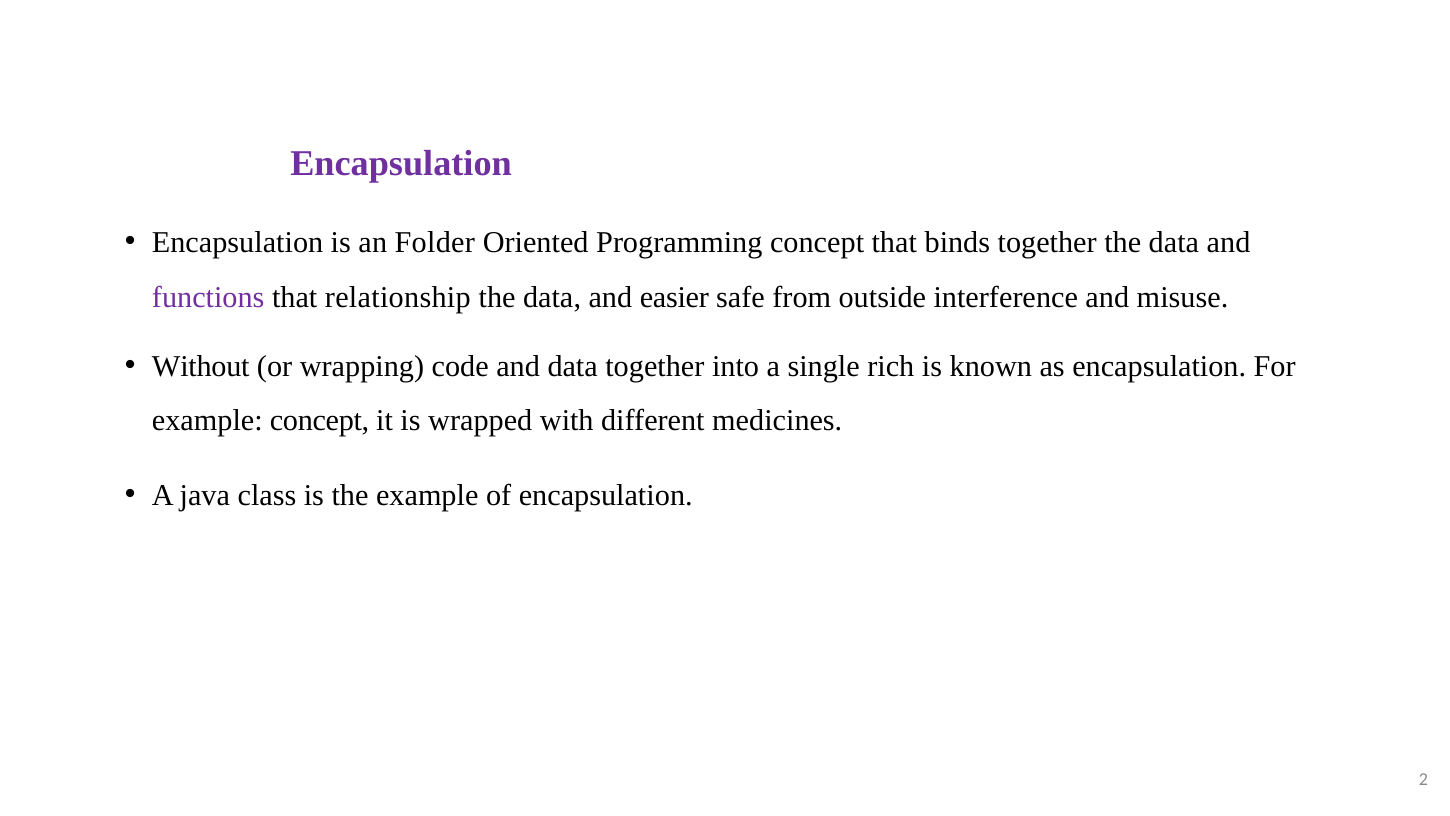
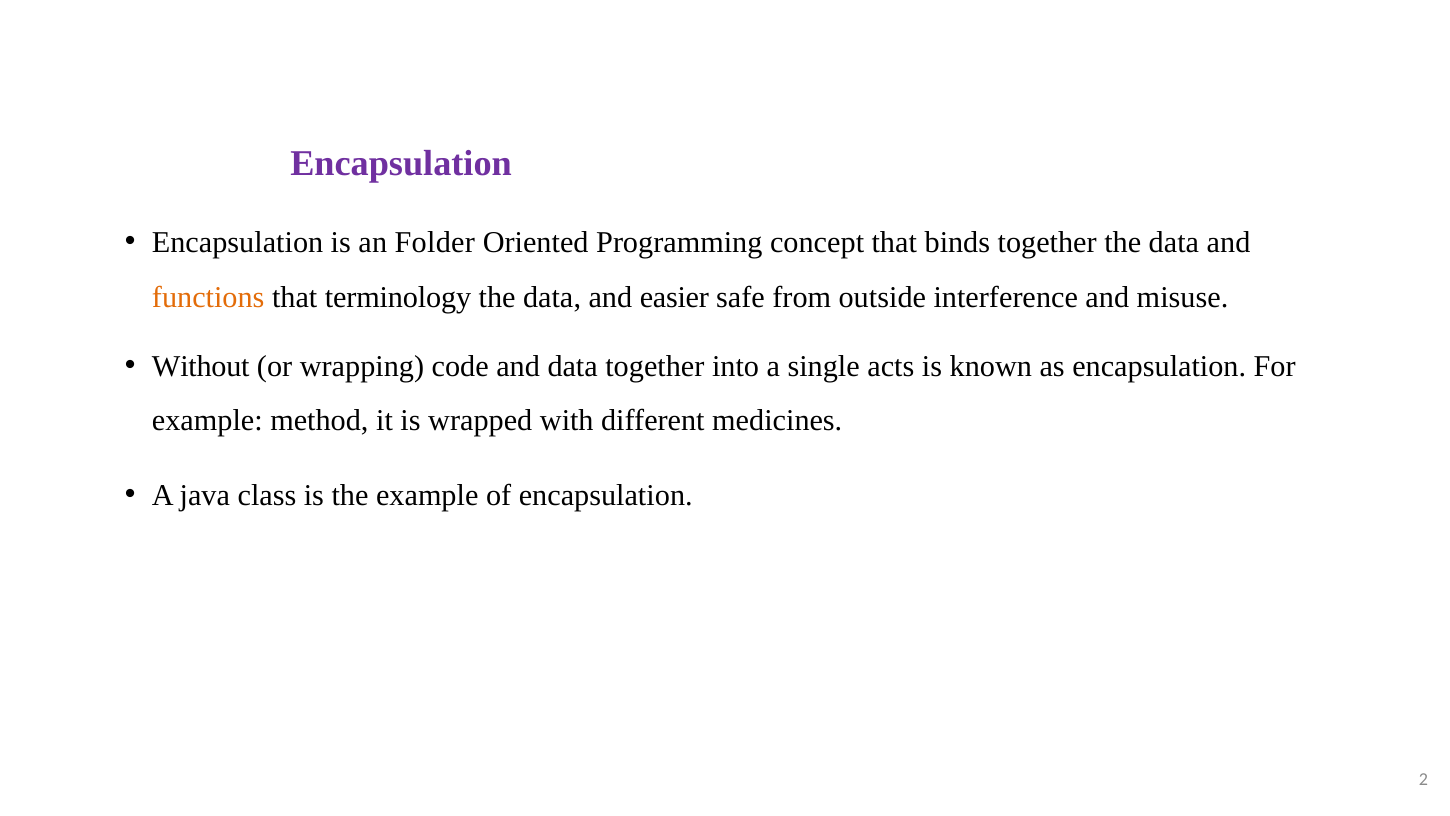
functions colour: purple -> orange (208, 297)
relationship: relationship -> terminology (398, 297)
rich: rich -> acts (891, 366)
example concept: concept -> method (319, 421)
